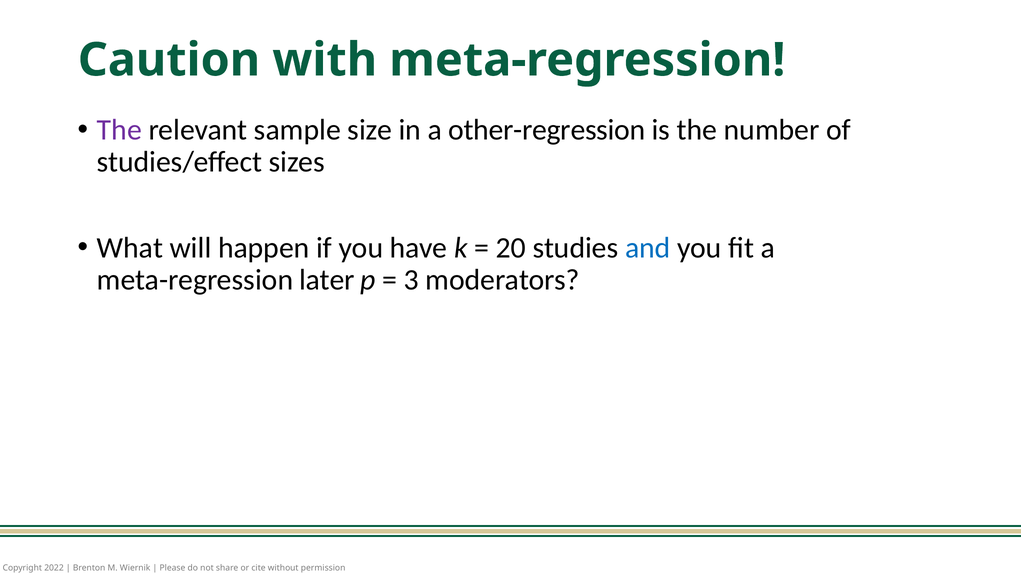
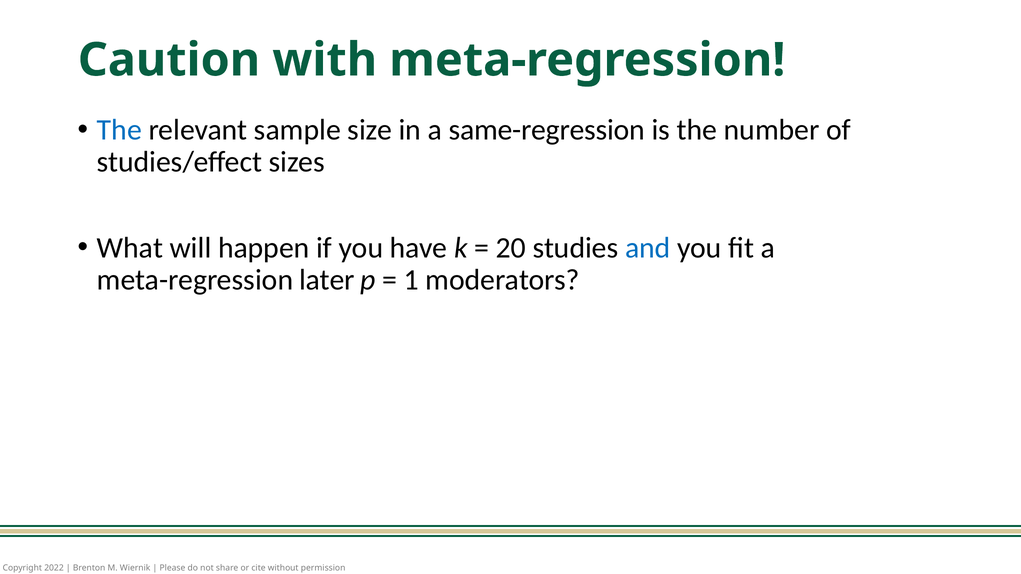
The colour: purple -> blue (119, 130)
other-regression: other-regression -> same-regression (547, 130)
3: 3 -> 1 (411, 280)
